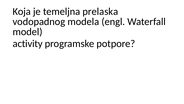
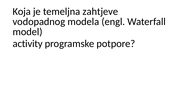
prelaska: prelaska -> zahtjeve (100, 11)
